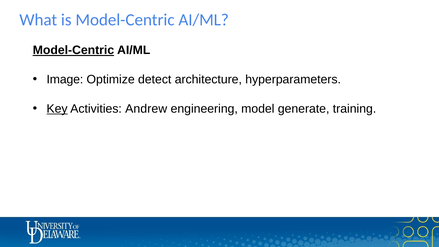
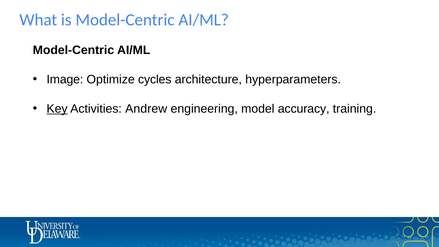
Model-Centric underline: present -> none (73, 50)
detect: detect -> cycles (155, 80)
generate: generate -> accuracy (304, 109)
